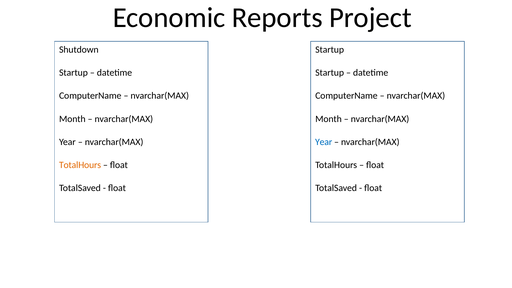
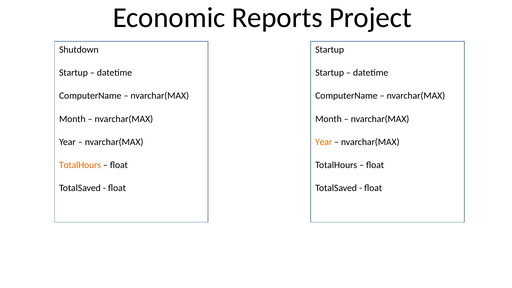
Year colour: blue -> orange (324, 142)
